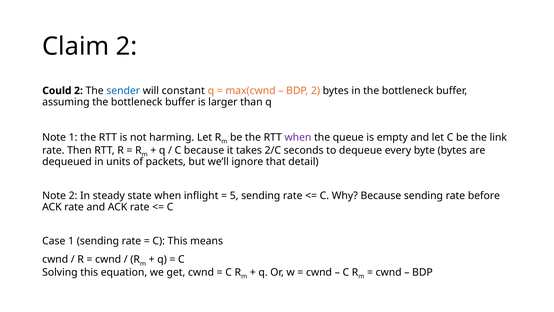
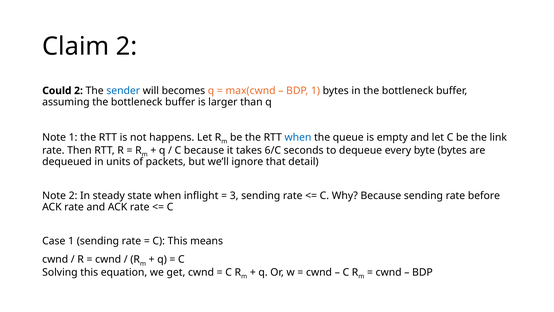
constant: constant -> becomes (183, 91)
BDP 2: 2 -> 1 (315, 91)
harming: harming -> happens (172, 137)
when colour: purple -> blue (298, 137)
2/C: 2/C -> 6/C (273, 150)
5: 5 -> 3 (234, 196)
